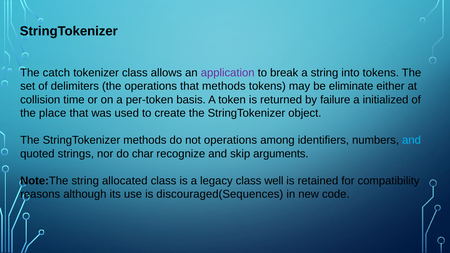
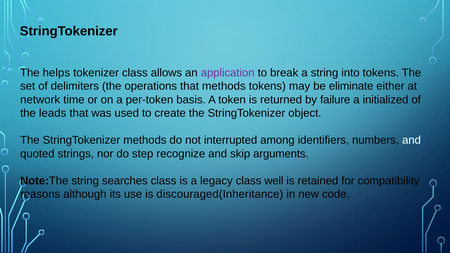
catch: catch -> helps (56, 73)
collision: collision -> network (40, 100)
place: place -> leads (53, 113)
not operations: operations -> interrupted (231, 140)
and colour: light blue -> white (411, 140)
char: char -> step (143, 154)
allocated: allocated -> searches (125, 181)
discouraged(Sequences: discouraged(Sequences -> discouraged(Inheritance (220, 194)
